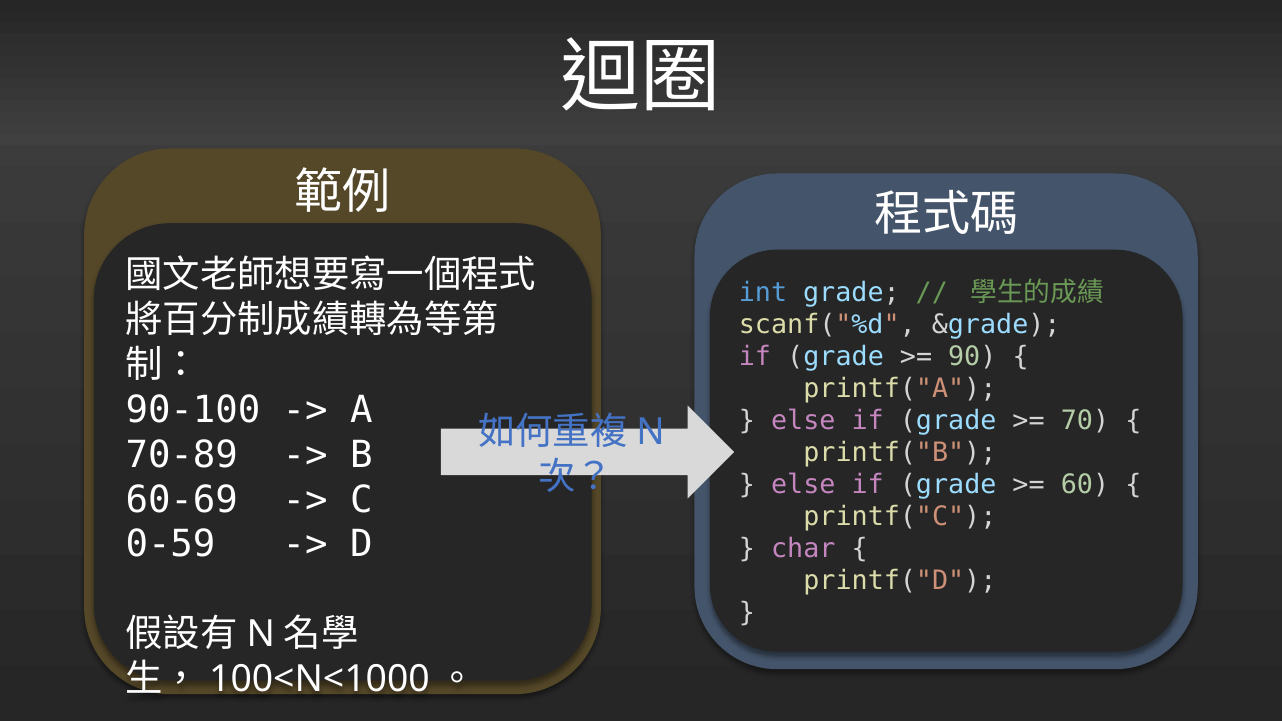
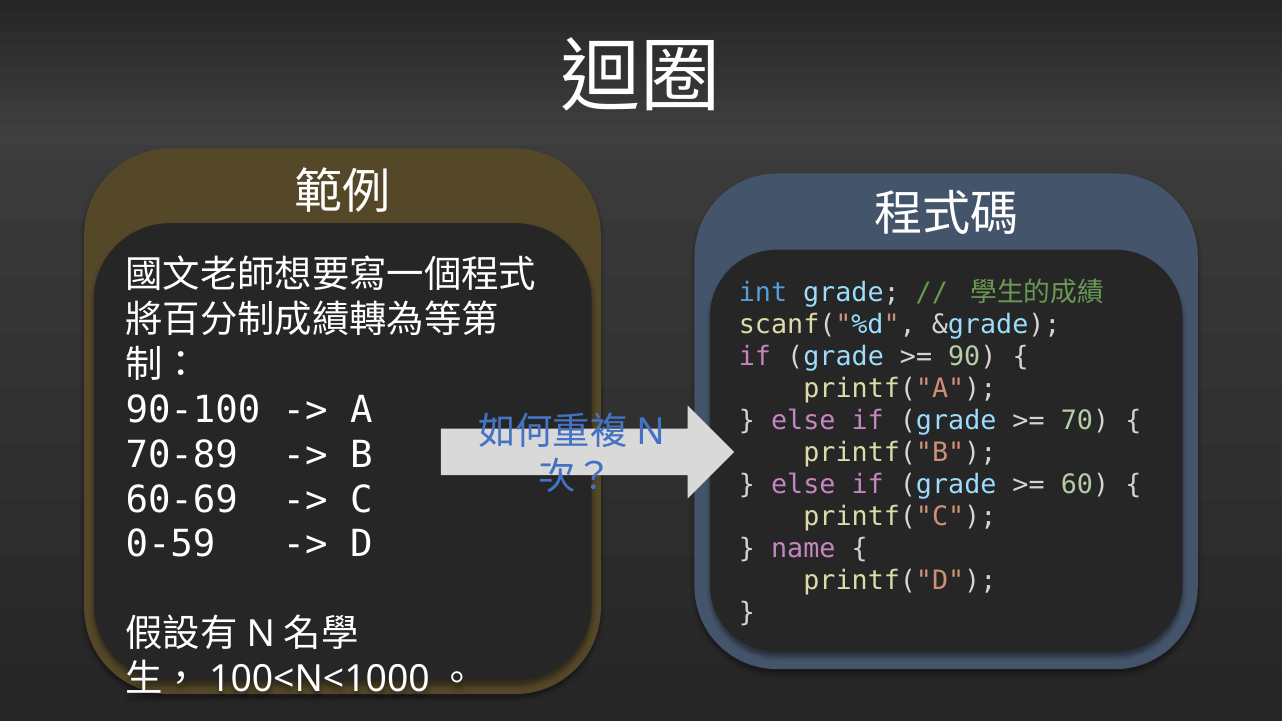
char: char -> name (803, 549)
